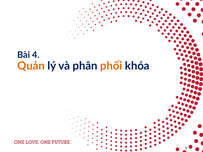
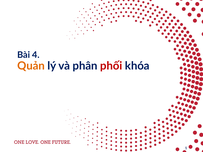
phối colour: orange -> red (111, 66)
